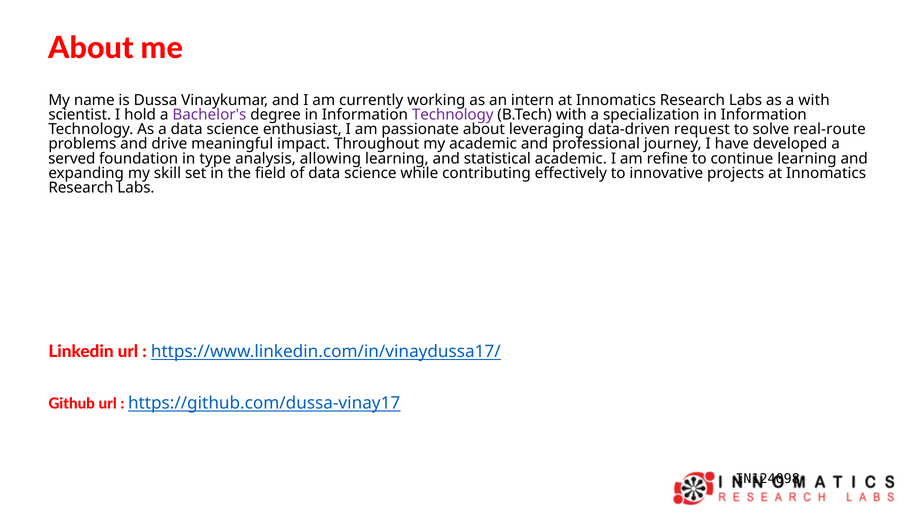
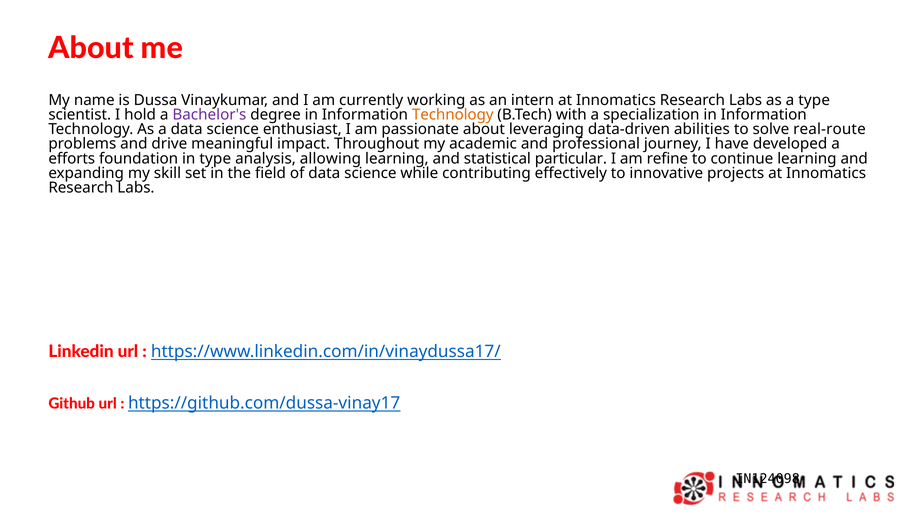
a with: with -> type (814, 100)
Technology colour: purple -> orange (453, 115)
request: request -> abilities (702, 129)
served: served -> efforts (72, 159)
statistical academic: academic -> particular (571, 159)
